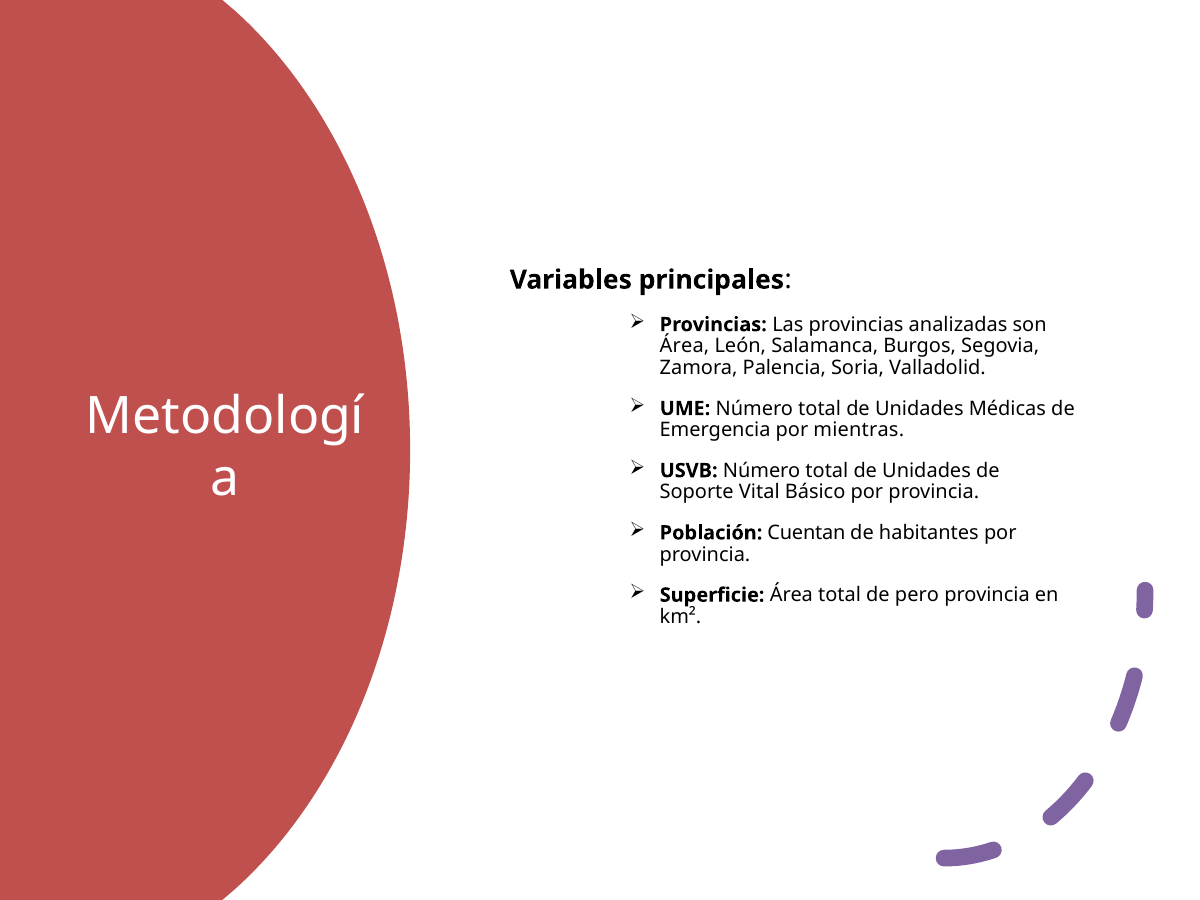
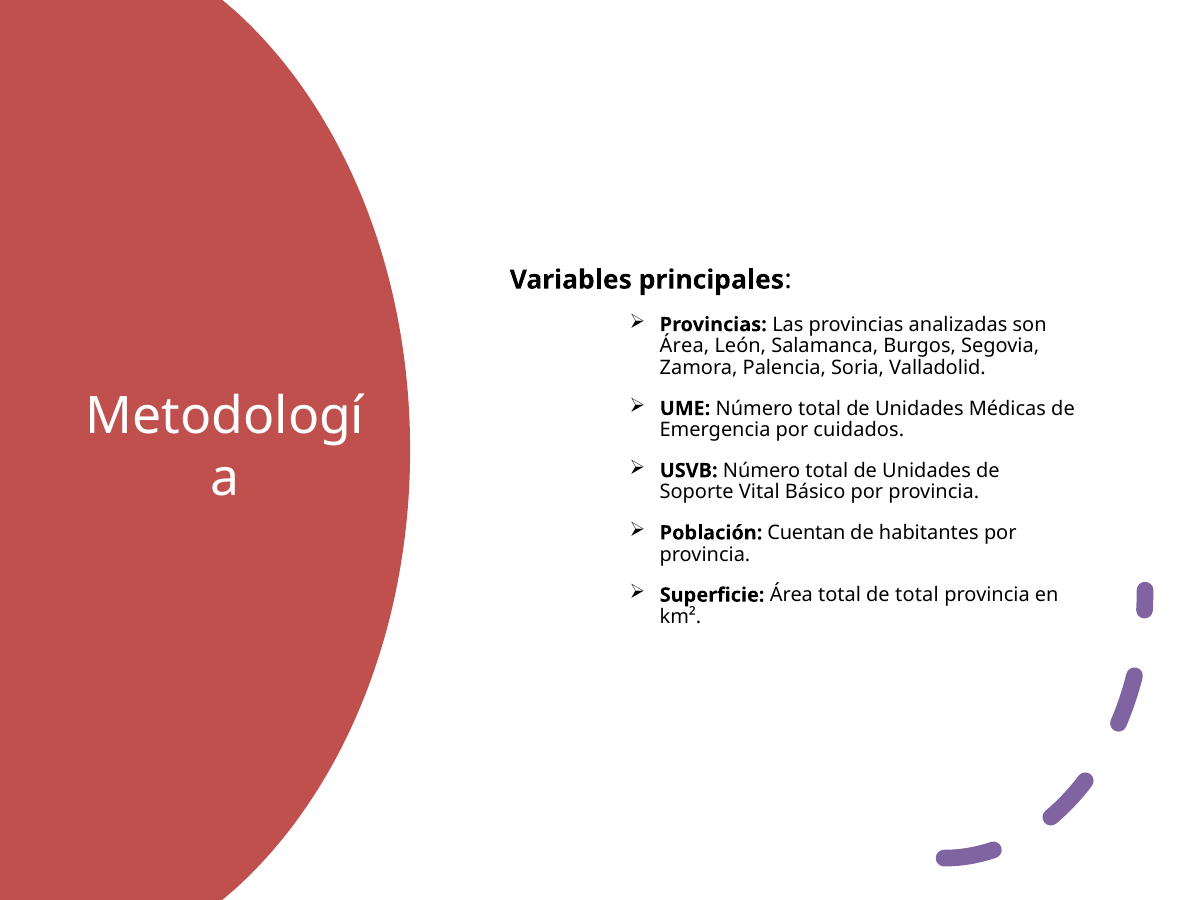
mientras: mientras -> cuidados (859, 430)
de pero: pero -> total (917, 595)
